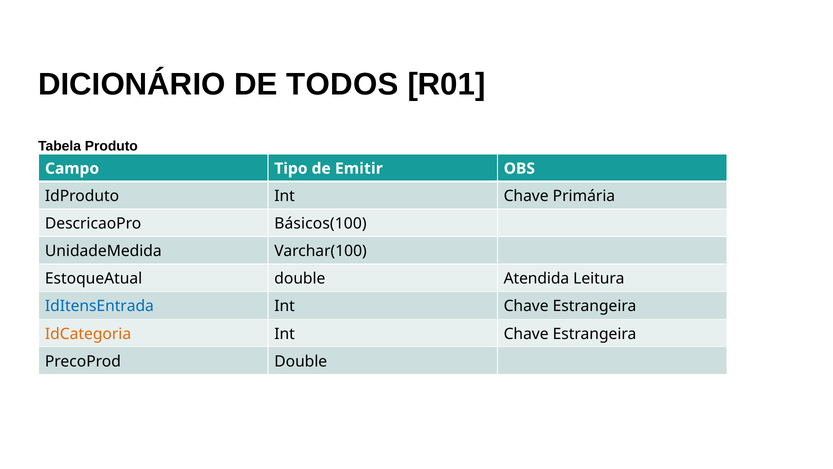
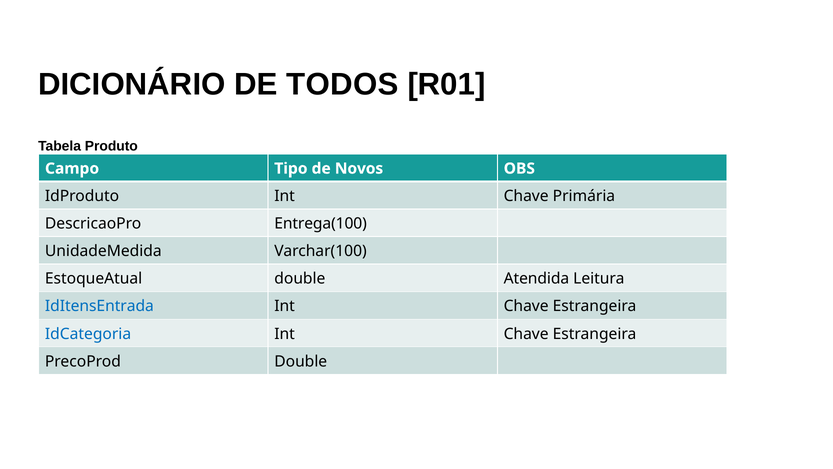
Emitir: Emitir -> Novos (359, 168)
Básicos(100: Básicos(100 -> Entrega(100 (321, 223)
IdCategoria colour: orange -> blue (88, 334)
